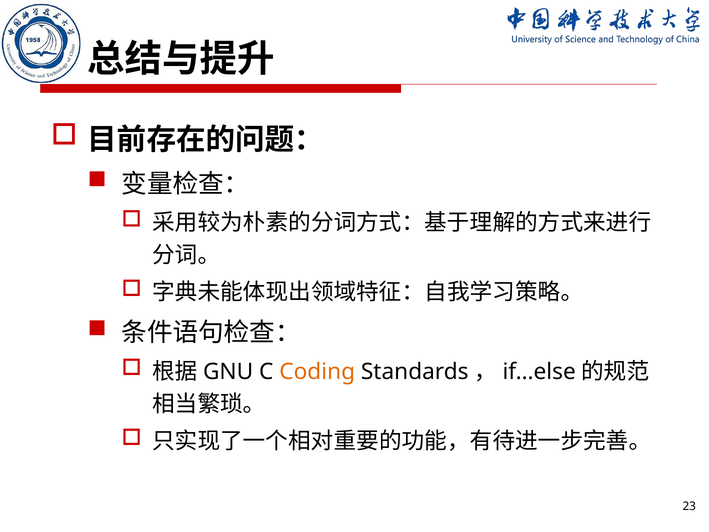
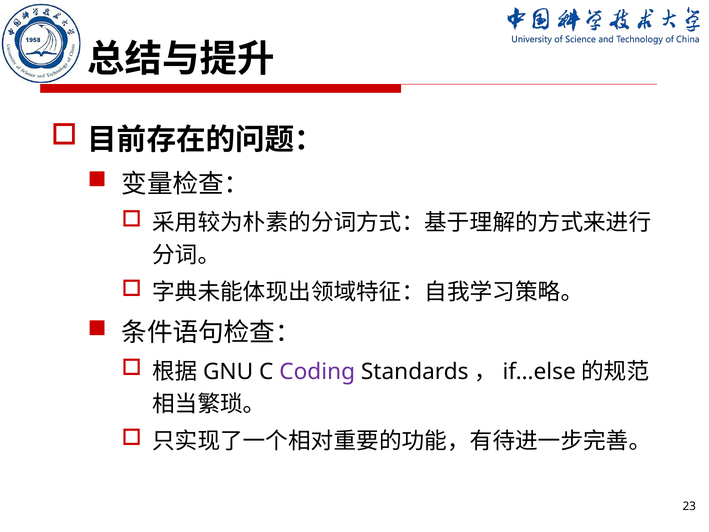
Coding colour: orange -> purple (317, 371)
